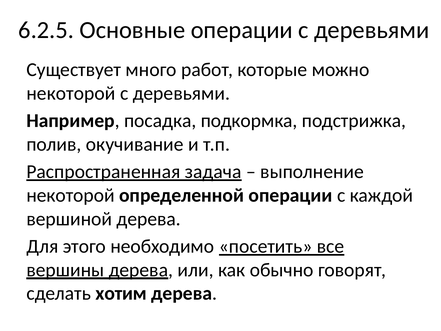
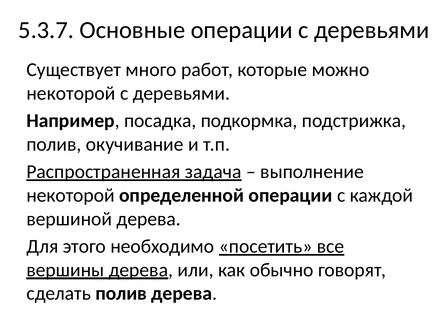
6.2.5: 6.2.5 -> 5.3.7 (46, 30)
сделать хотим: хотим -> полив (121, 293)
